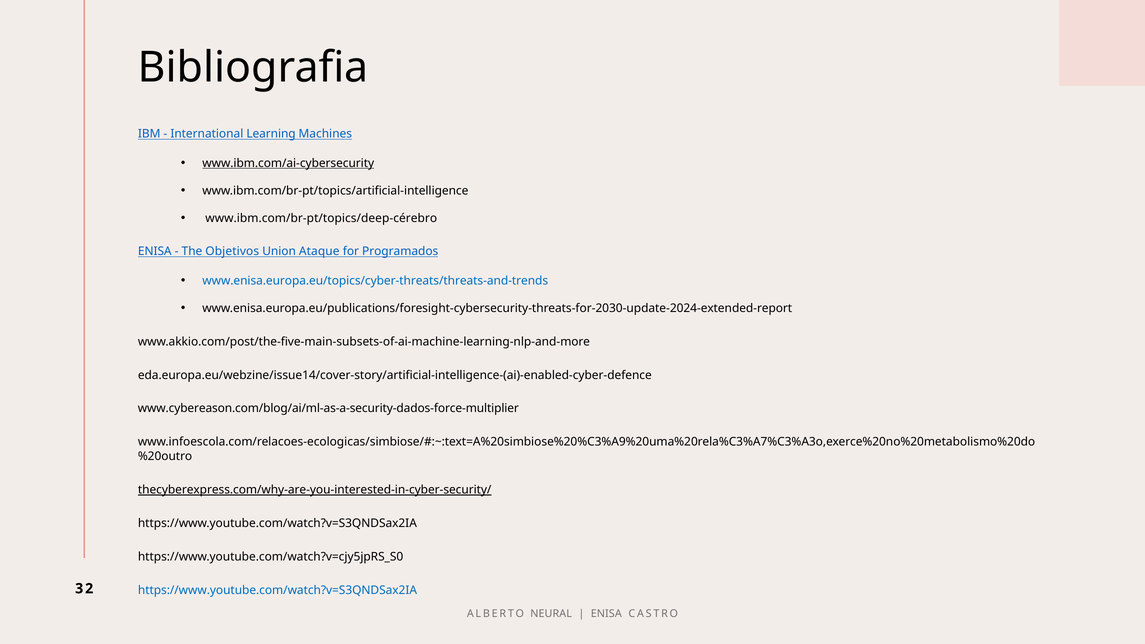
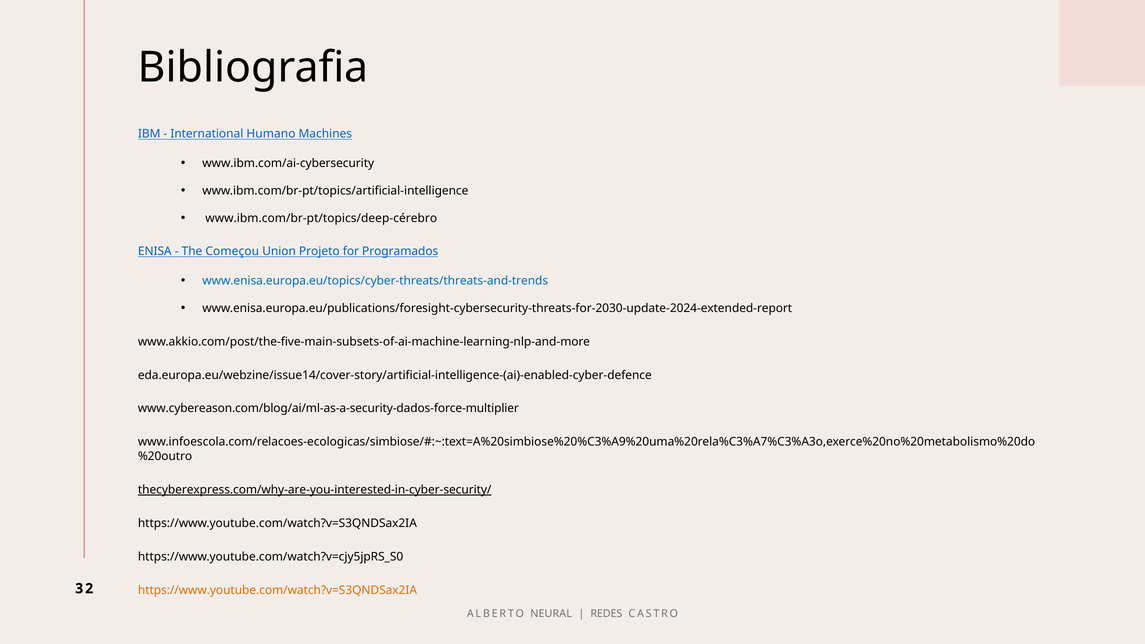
Learning: Learning -> Humano (271, 134)
www.ibm.com/ai-cybersecurity underline: present -> none (288, 163)
Objetivos: Objetivos -> Começou (232, 252)
Ataque: Ataque -> Projeto (319, 252)
https://www.youtube.com/watch?v=S3QNDSax2IA colour: blue -> orange (277, 590)
ENISA: ENISA -> REDES (606, 614)
